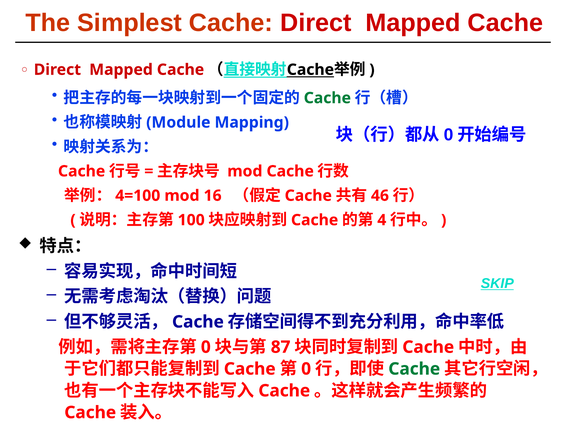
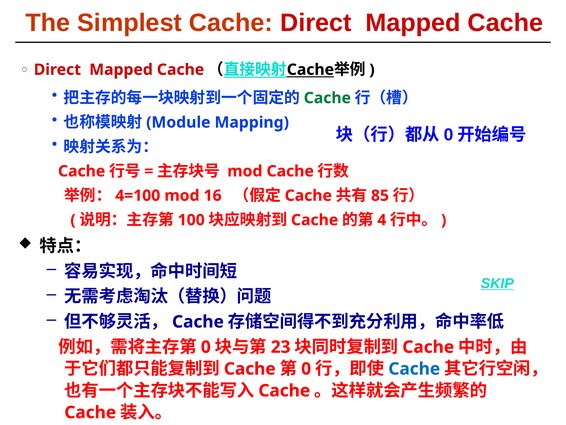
46: 46 -> 85 (380, 195)
87: 87 -> 23 (281, 347)
Cache colour: green -> blue (414, 368)
